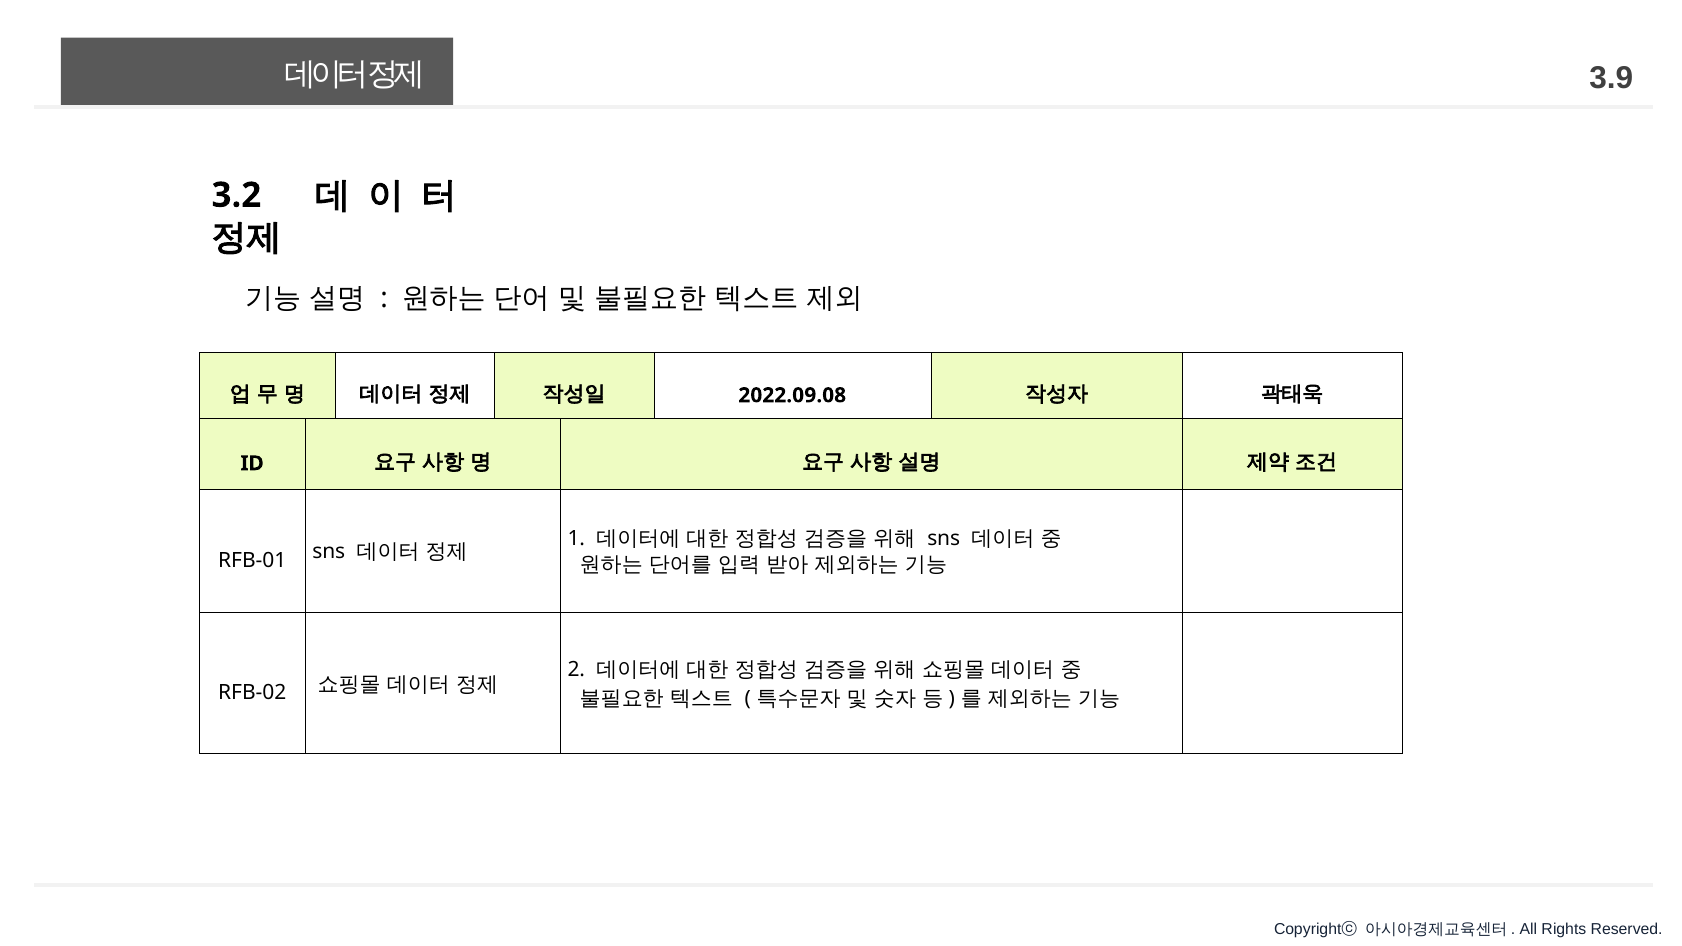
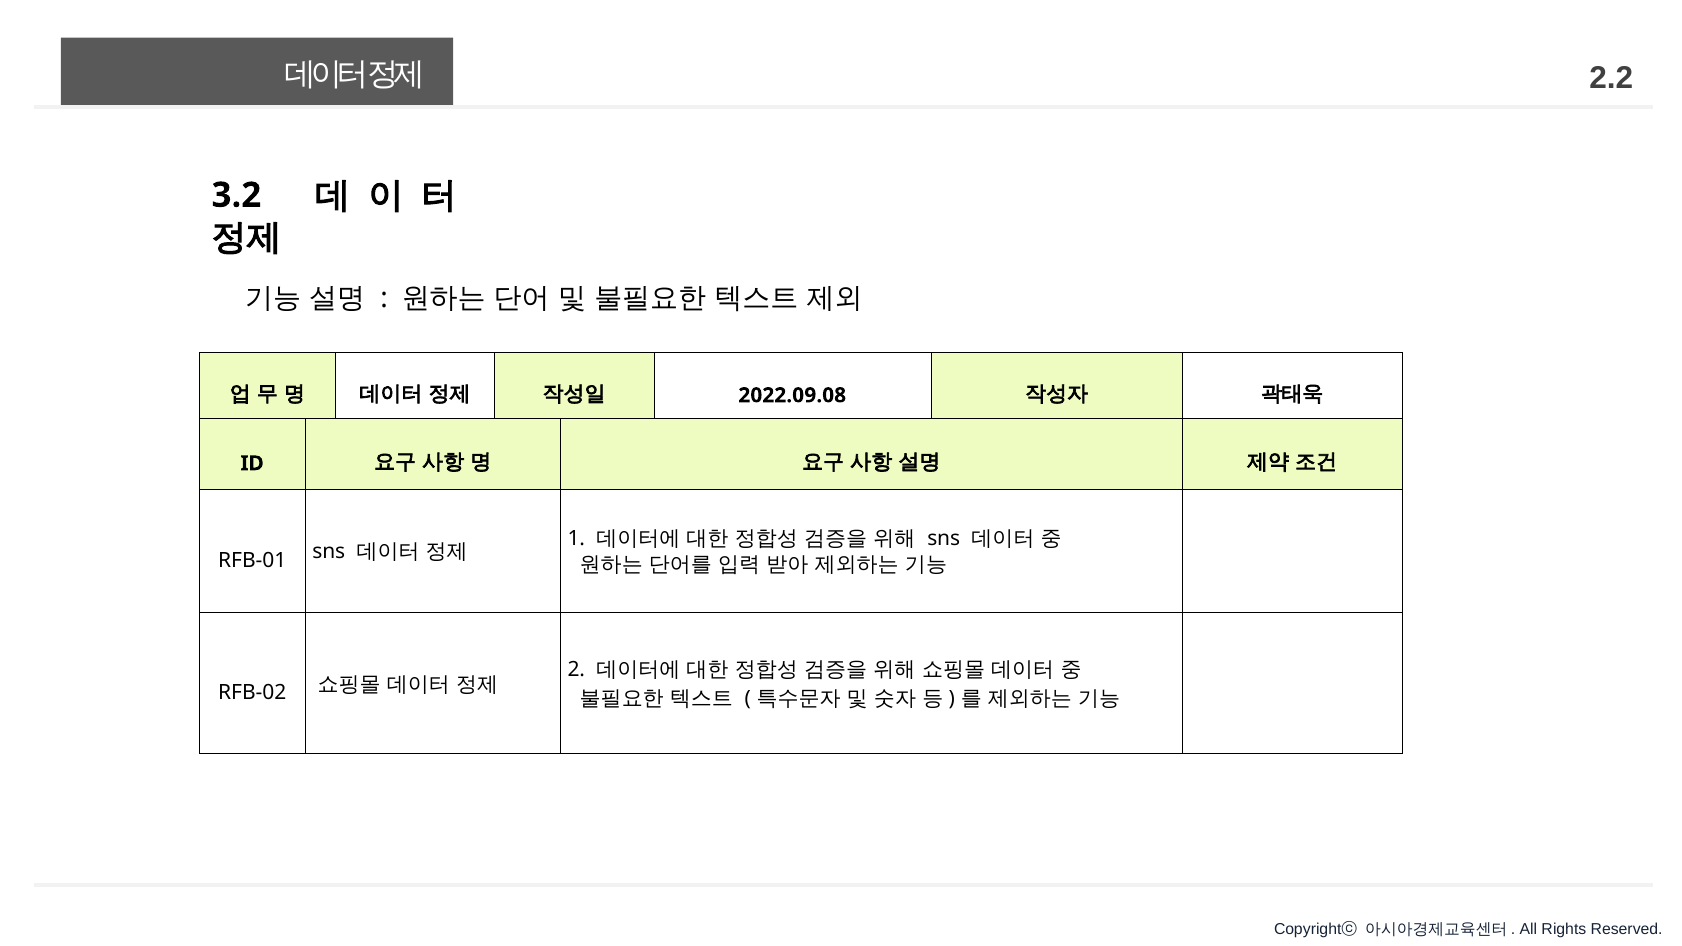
3.9: 3.9 -> 2.2 (1611, 78)
